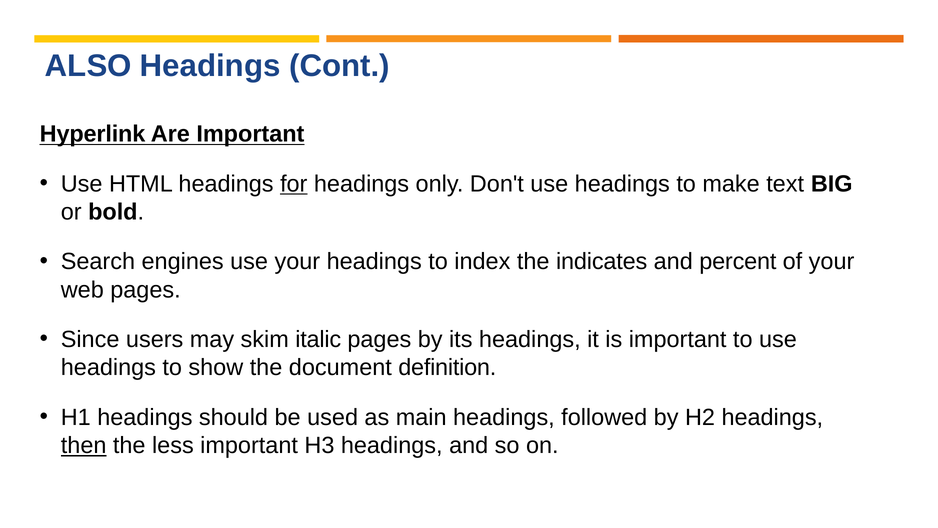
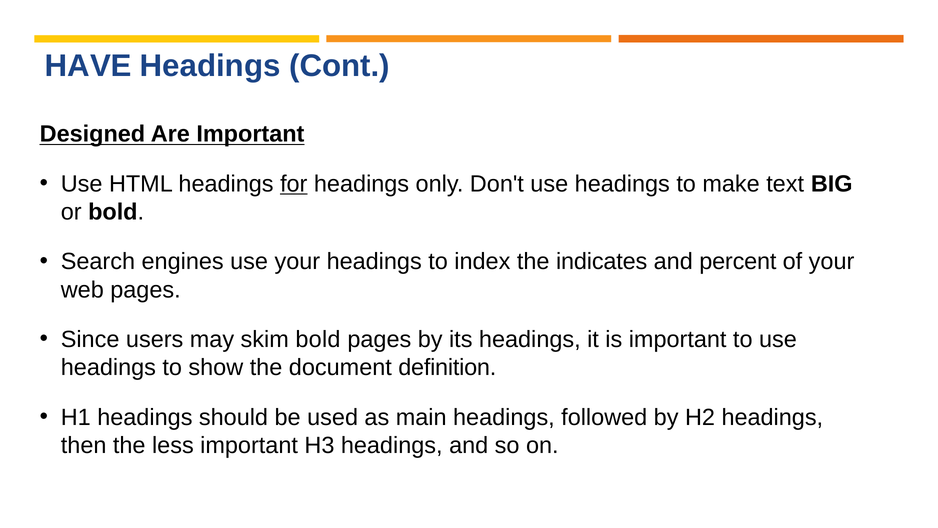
ALSO: ALSO -> HAVE (88, 66)
Hyperlink: Hyperlink -> Designed (92, 134)
skim italic: italic -> bold (318, 339)
then underline: present -> none (84, 445)
